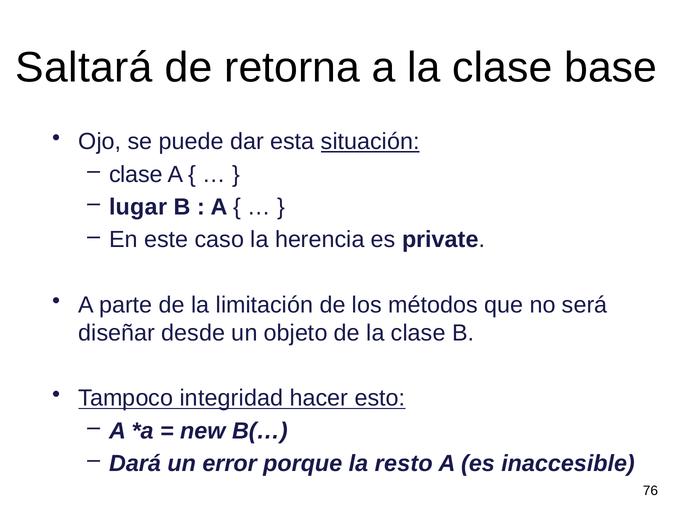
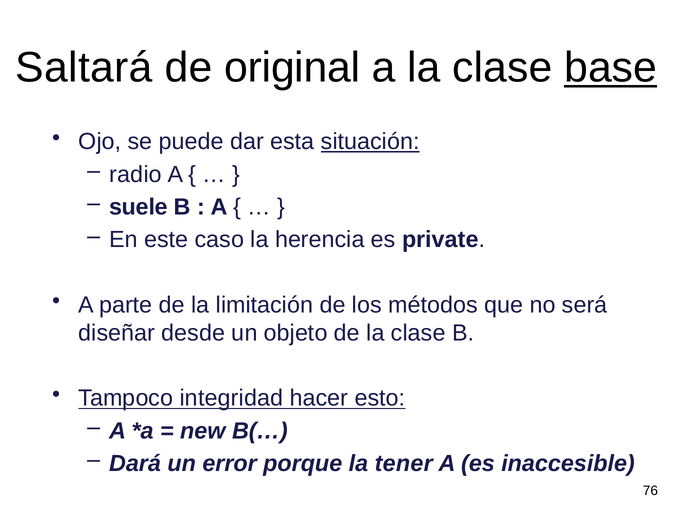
retorna: retorna -> original (292, 68)
base underline: none -> present (611, 68)
clase: clase -> radio (136, 174)
lugar: lugar -> suele (138, 207)
resto: resto -> tener (404, 464)
